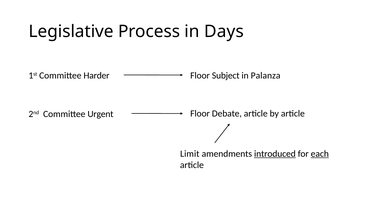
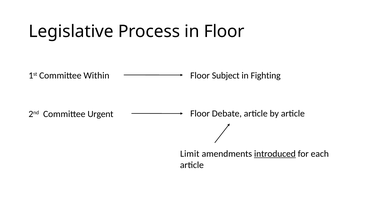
in Days: Days -> Floor (224, 32)
Harder: Harder -> Within (96, 76)
Palanza: Palanza -> Fighting (266, 76)
each underline: present -> none (320, 154)
